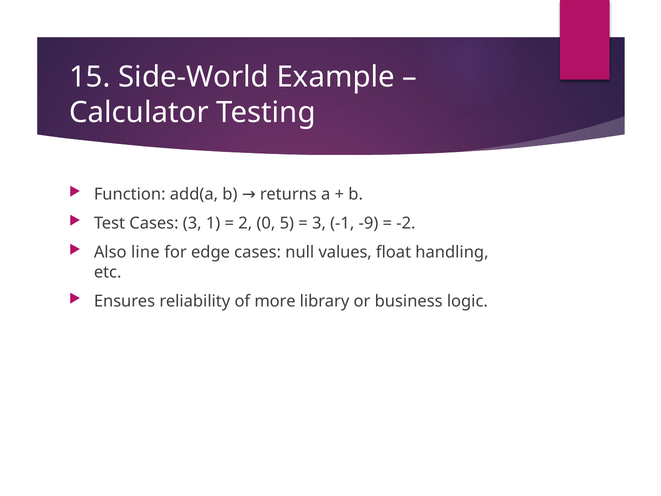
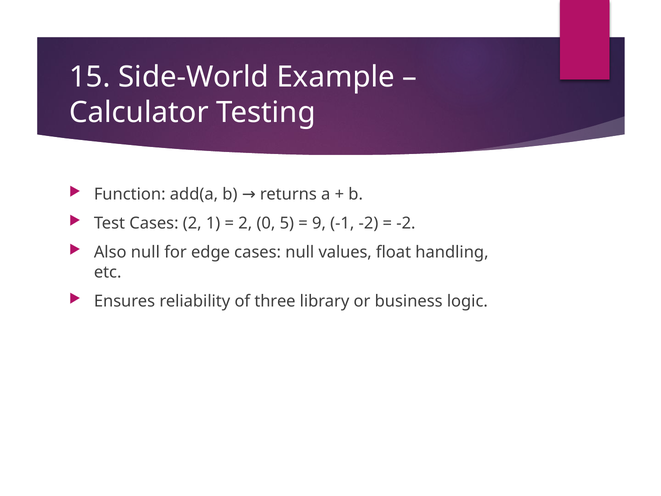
Cases 3: 3 -> 2 (192, 223)
3: 3 -> 9 (319, 223)
-1 -9: -9 -> -2 (368, 223)
Also line: line -> null (145, 252)
more: more -> three (275, 301)
